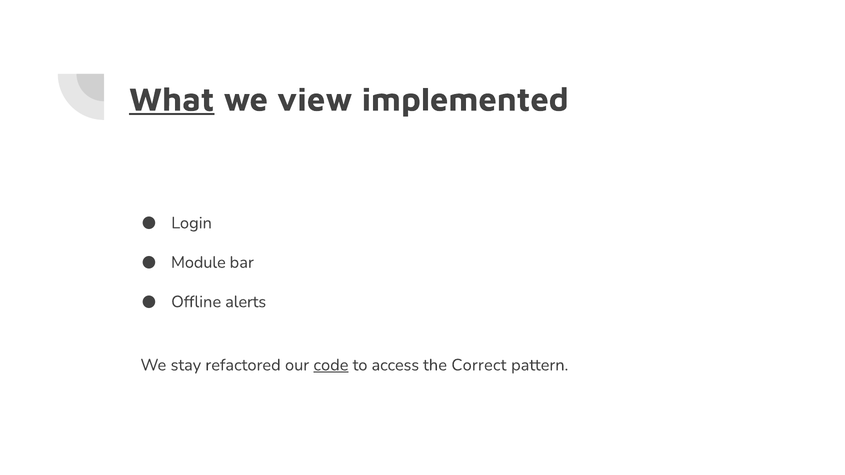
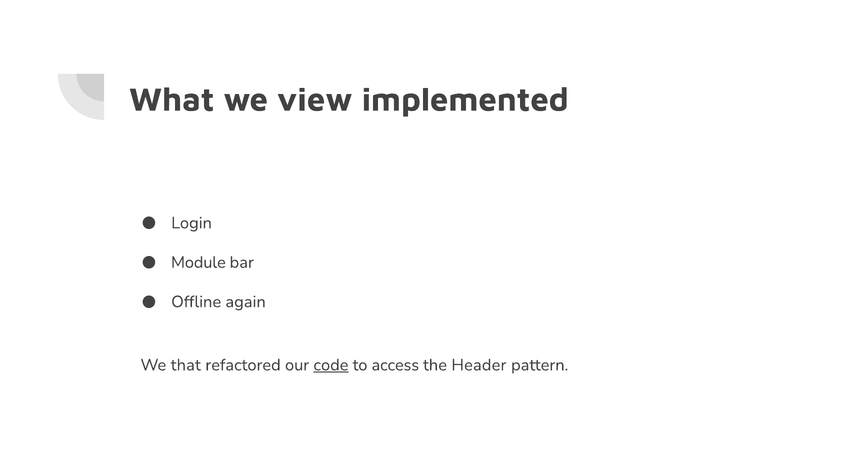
What underline: present -> none (172, 100)
alerts: alerts -> again (246, 302)
stay: stay -> that (186, 365)
Correct: Correct -> Header (479, 365)
